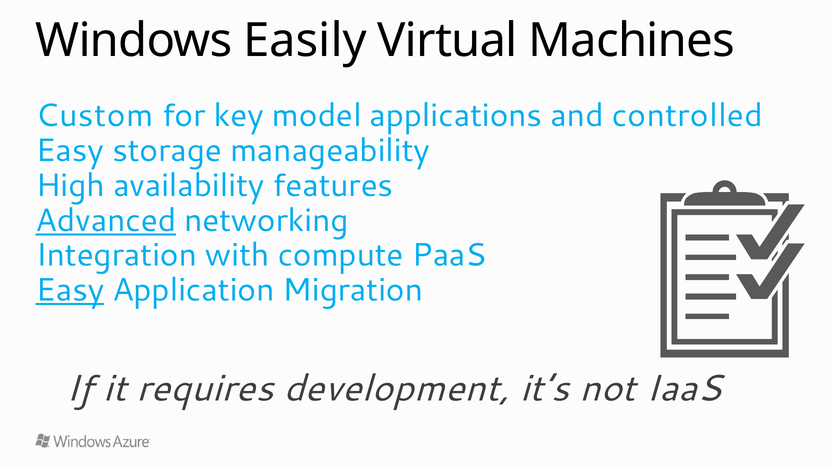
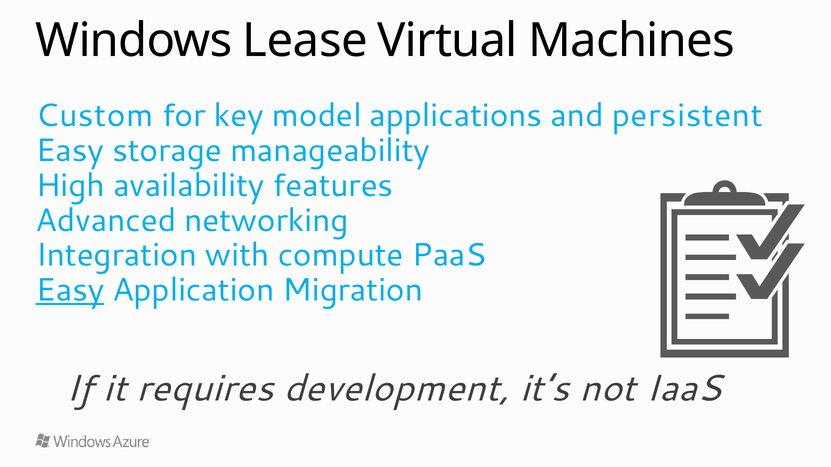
Easily: Easily -> Lease (305, 41)
controlled: controlled -> persistent (687, 116)
Advanced underline: present -> none (106, 221)
